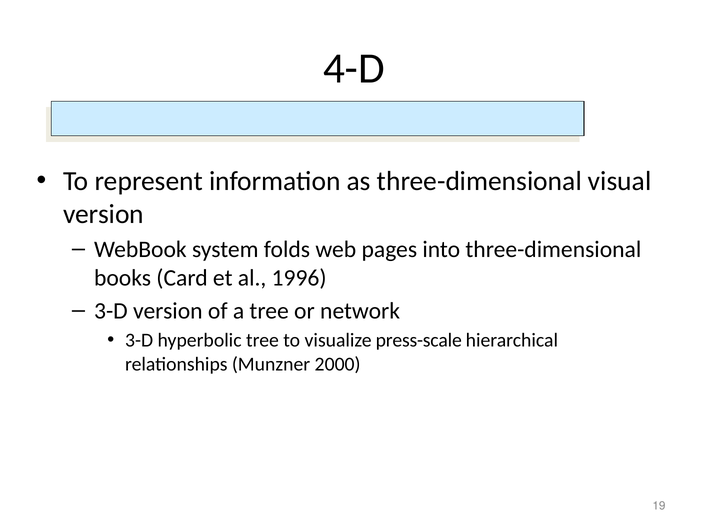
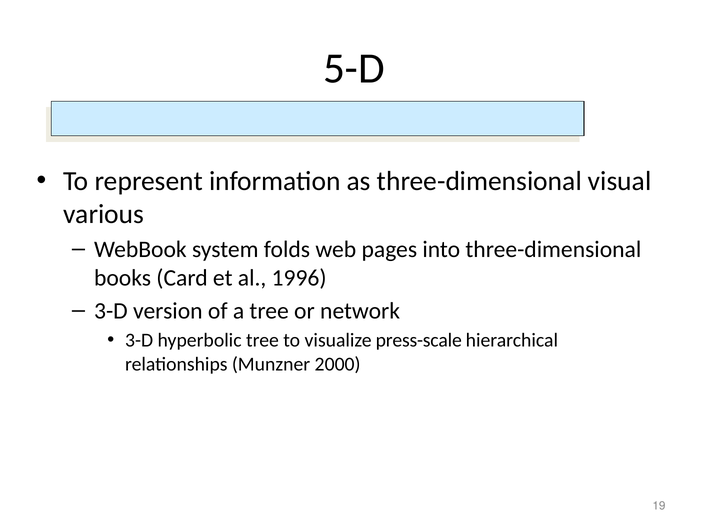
4-D: 4-D -> 5-D (354, 69)
version: version -> various (103, 214)
